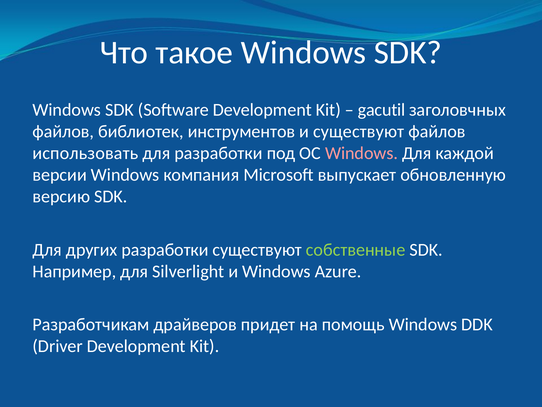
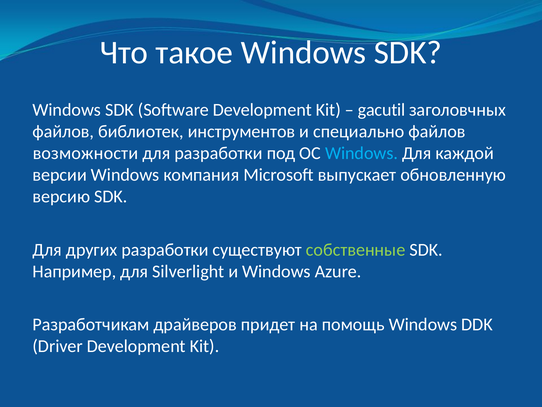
и существуют: существуют -> специально (359, 131)
использовать: использовать -> возможности (85, 153)
Windows colour: pink -> light blue (362, 153)
